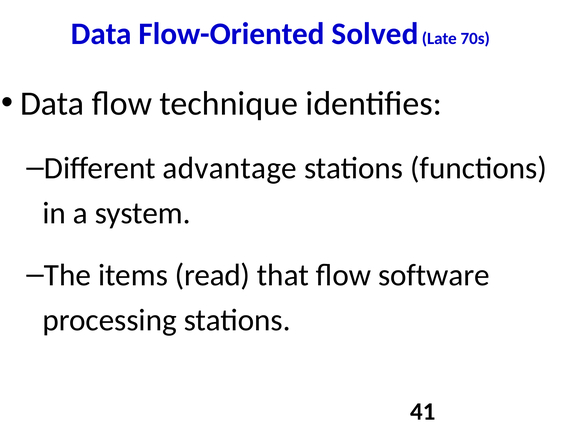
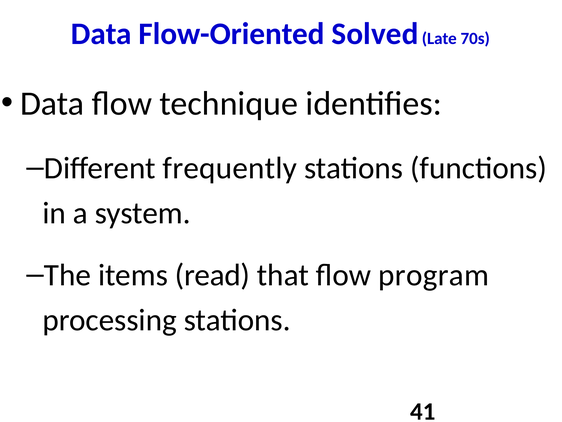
advantage: advantage -> frequently (230, 168)
software: software -> program (434, 275)
